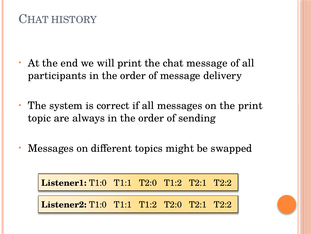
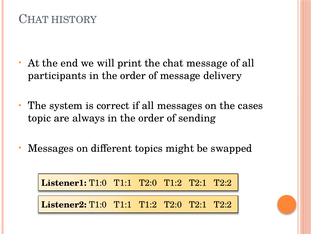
the print: print -> cases (250, 105)
